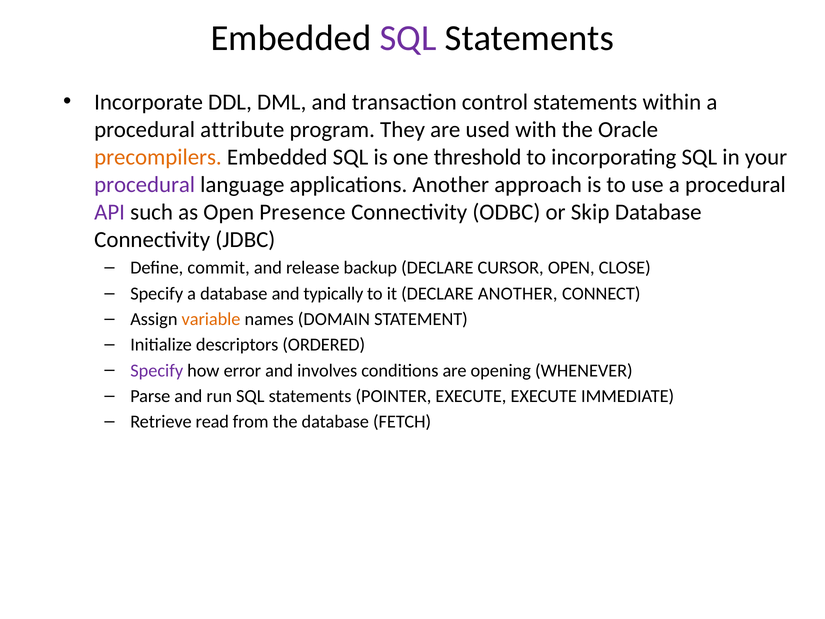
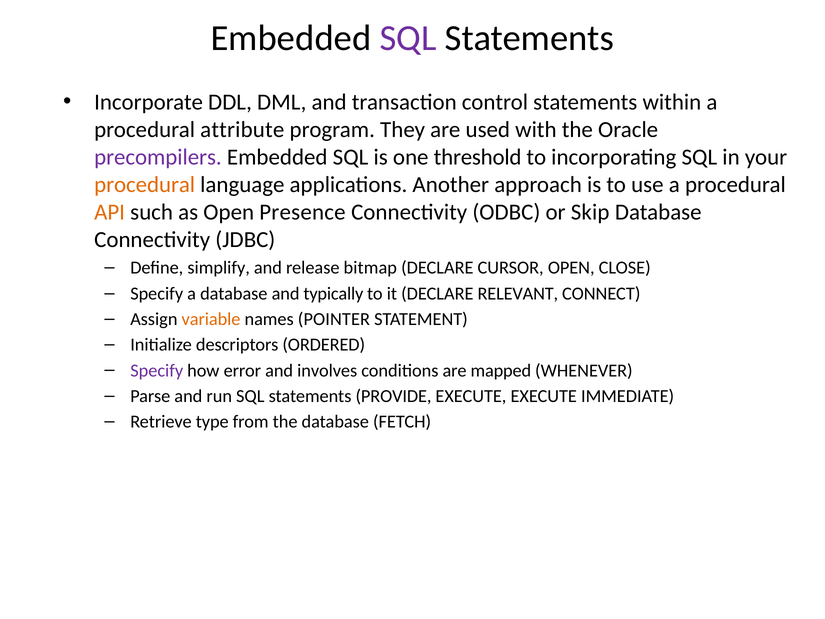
precompilers colour: orange -> purple (158, 157)
procedural colour: purple -> orange (145, 185)
API colour: purple -> orange (110, 212)
commit: commit -> simplify (219, 268)
backup: backup -> bitmap (370, 268)
DECLARE ANOTHER: ANOTHER -> RELEVANT (518, 293)
DOMAIN: DOMAIN -> POINTER (334, 319)
opening: opening -> mapped (501, 370)
POINTER: POINTER -> PROVIDE (394, 396)
read: read -> type (212, 422)
